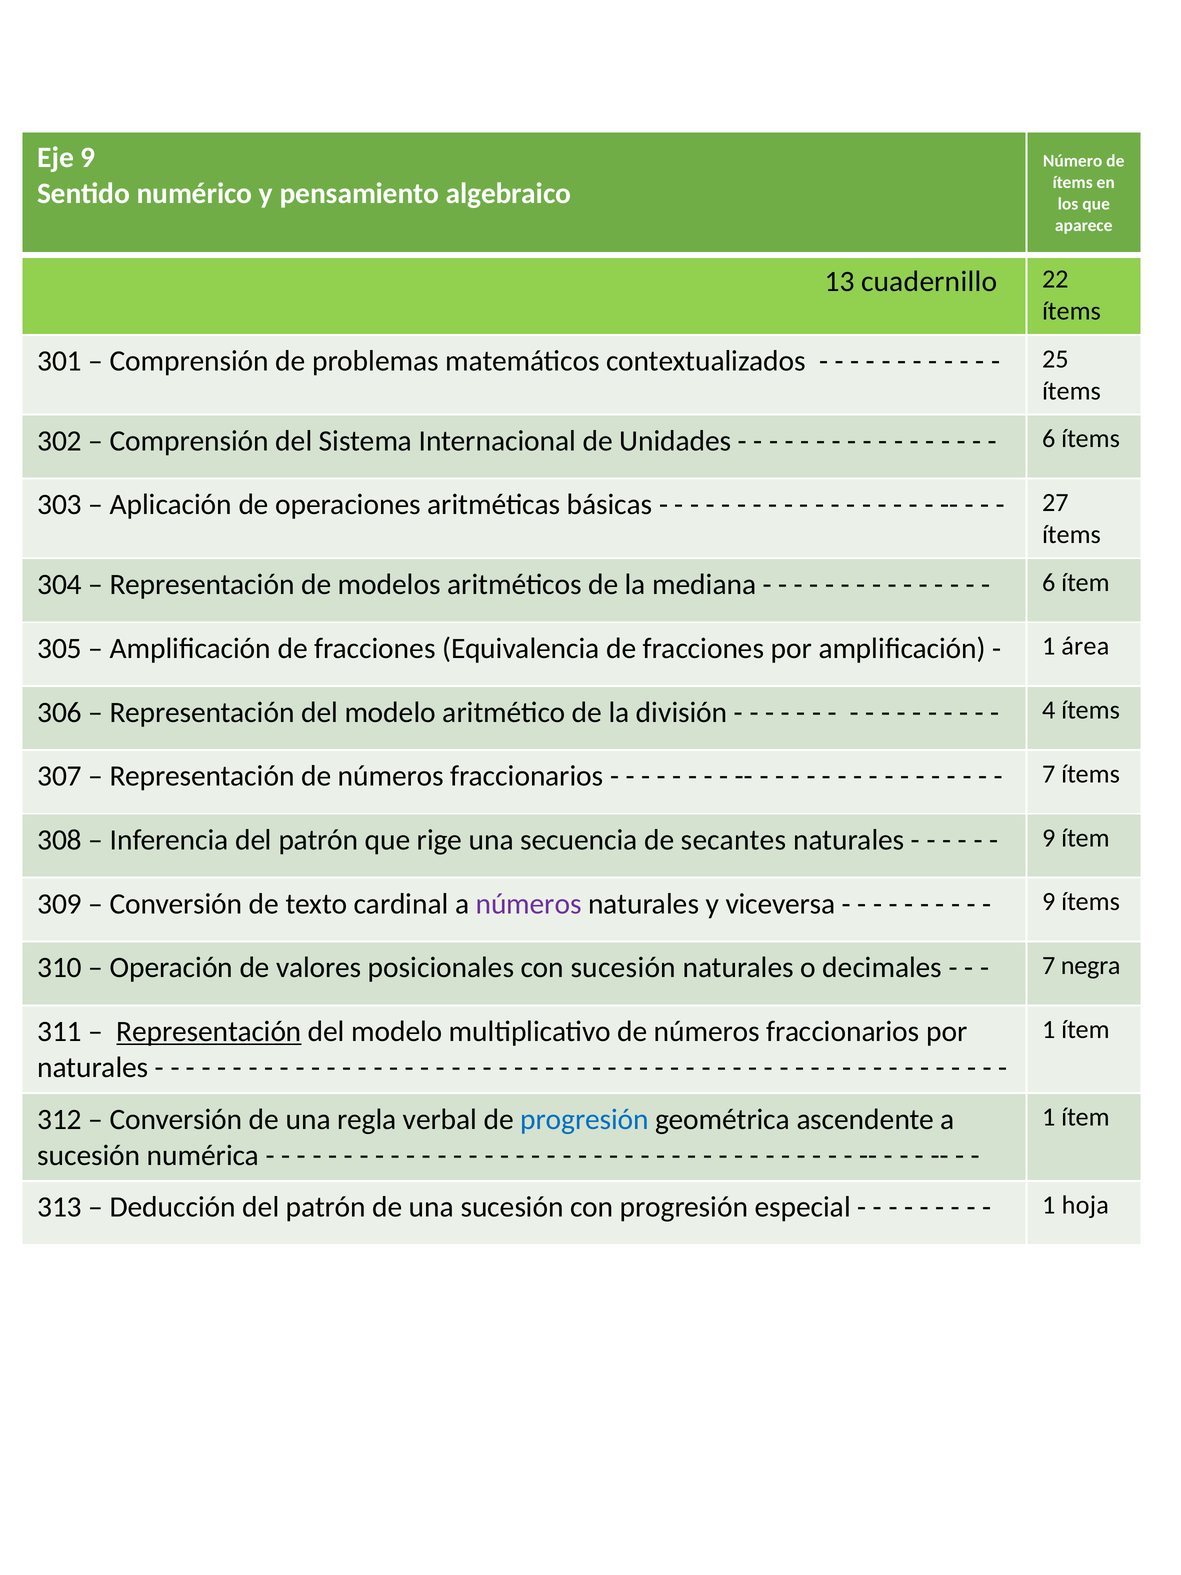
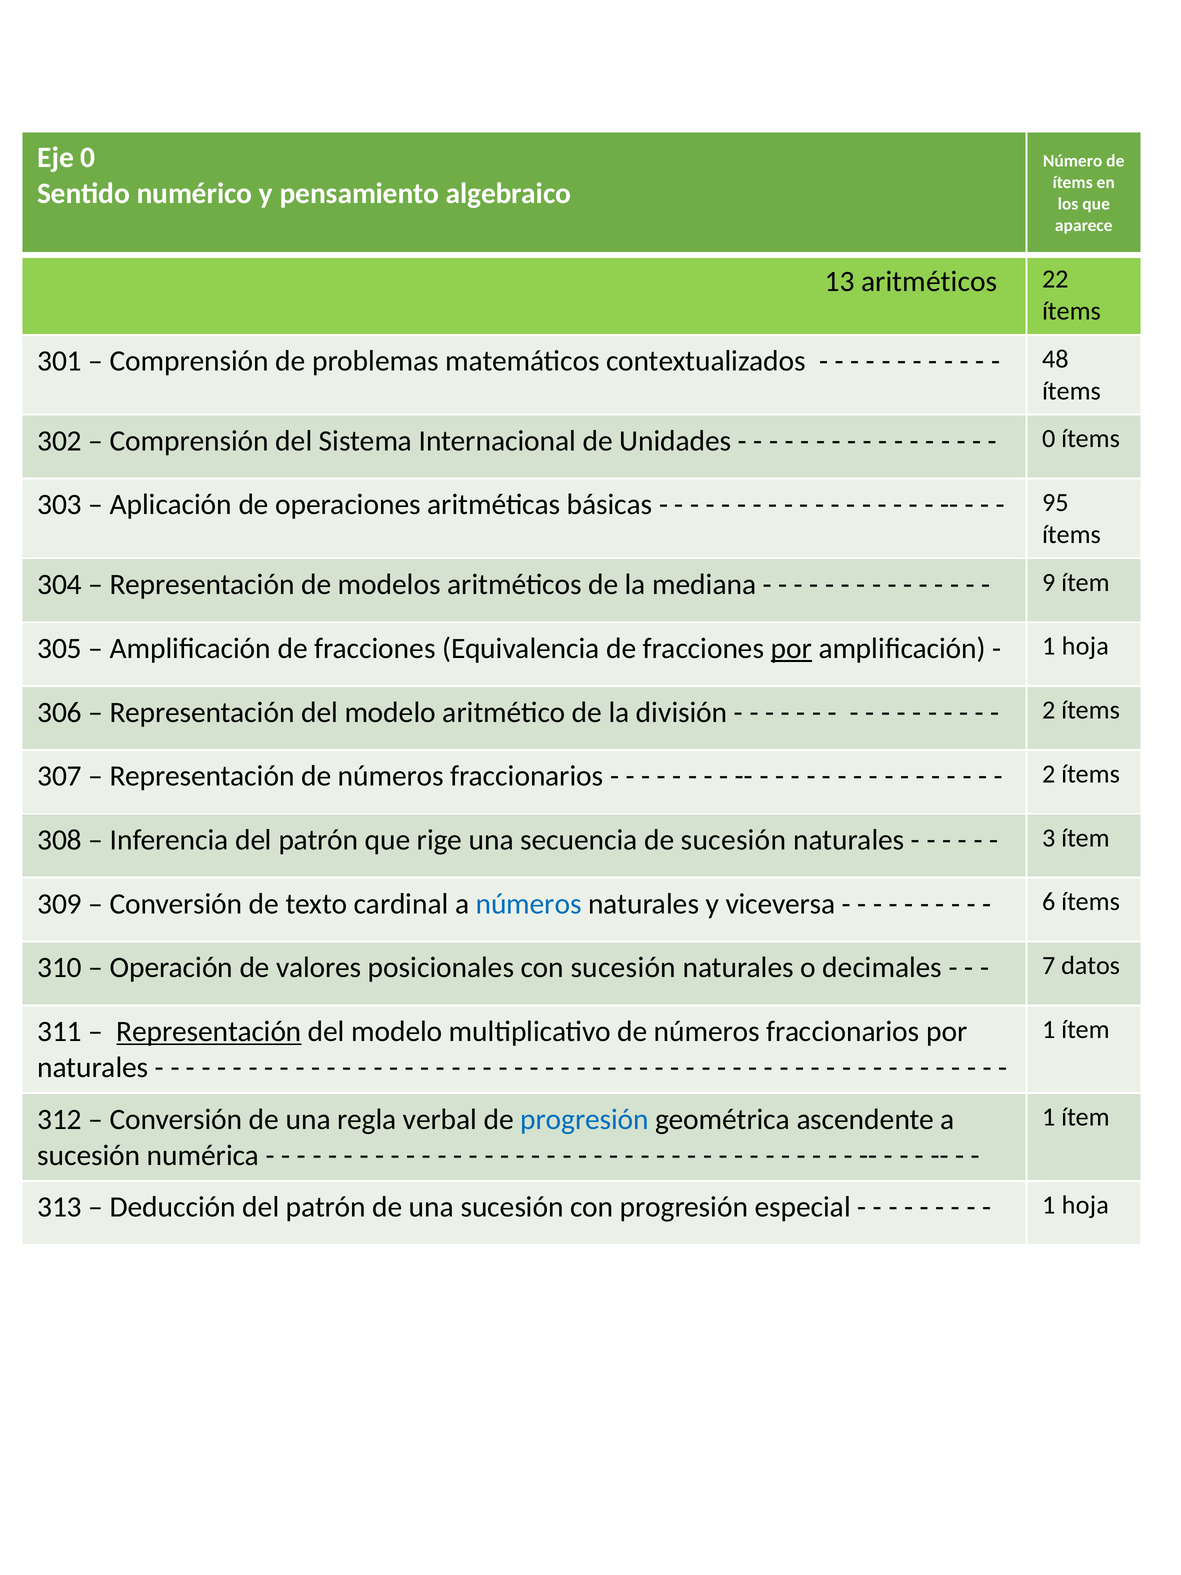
Eje 9: 9 -> 0 (88, 158)
13 cuadernillo: cuadernillo -> aritméticos (929, 281)
25: 25 -> 48 (1055, 359)
6: 6 -> 0 (1049, 439)
27: 27 -> 95 (1055, 503)
6: 6 -> 9 (1049, 582)
por underline: none -> present (791, 648)
área: área -> hoja (1085, 646)
4: 4 -> 2 (1049, 710)
7: 7 -> 2 (1049, 774)
de secantes: secantes -> sucesión (734, 840)
9: 9 -> 3 (1049, 838)
números colour: purple -> blue (529, 904)
9: 9 -> 6 (1049, 902)
negra: negra -> datos (1091, 965)
